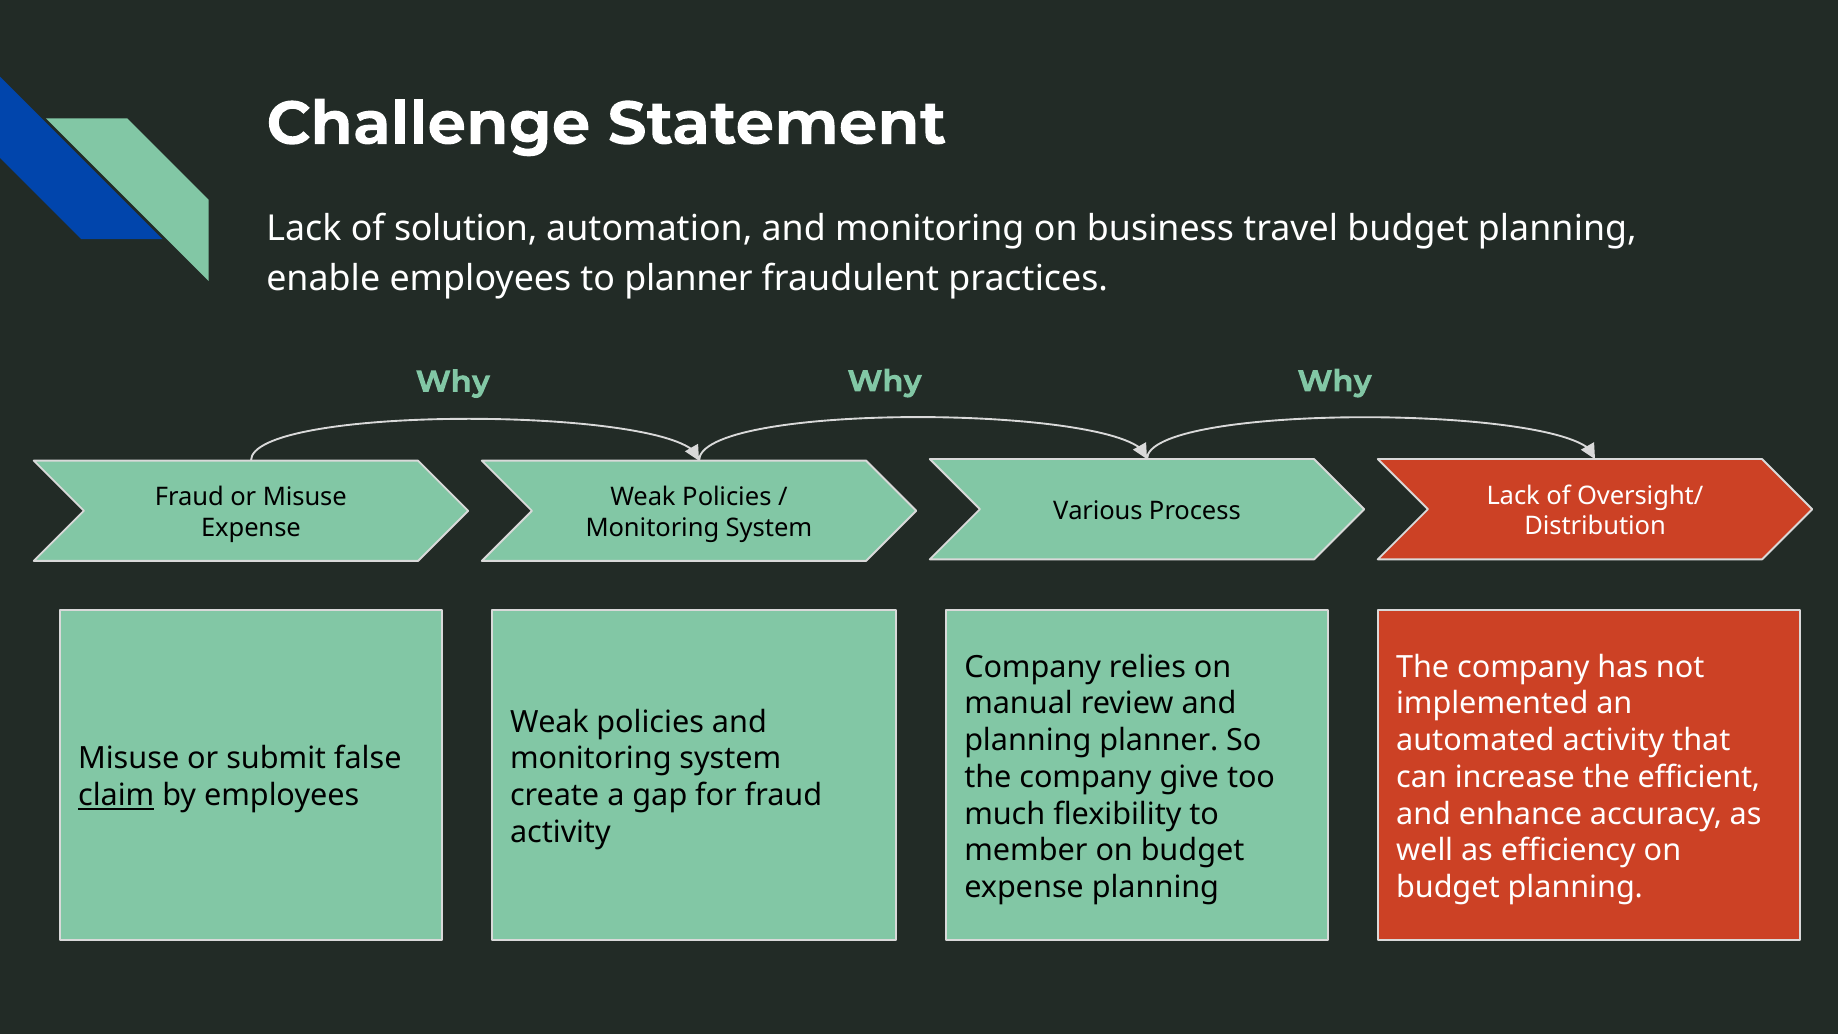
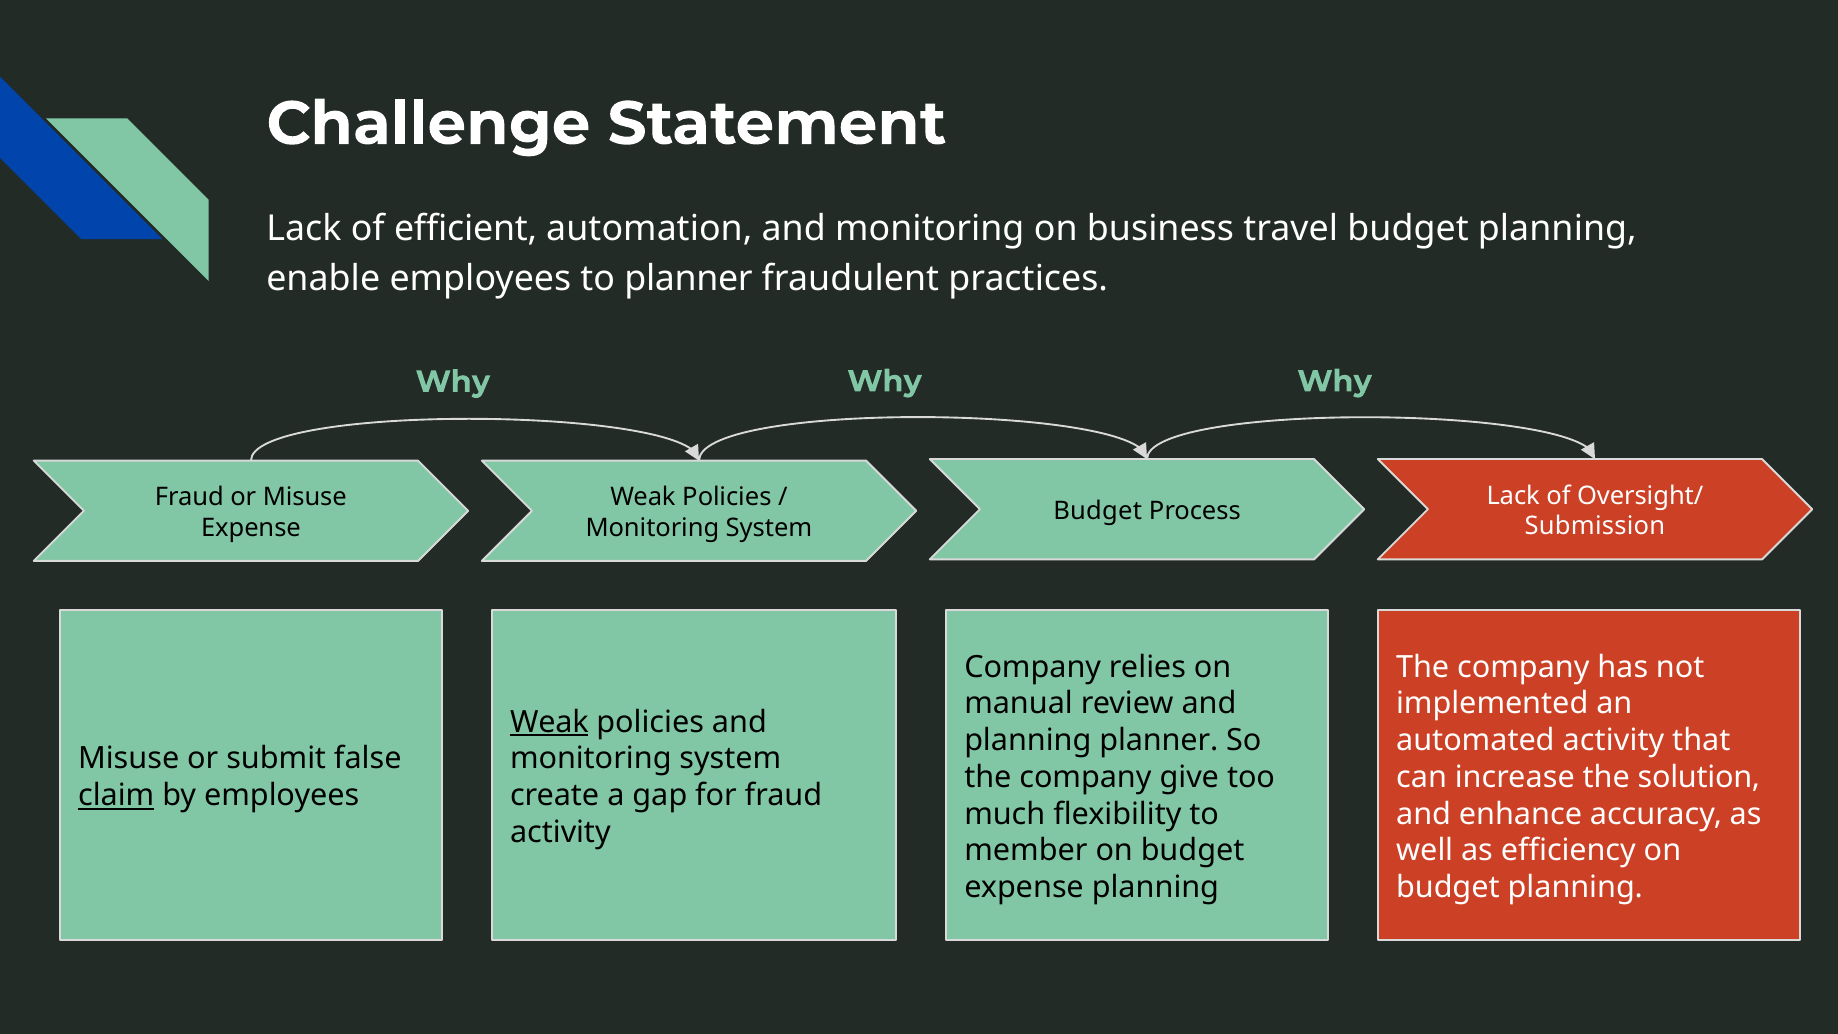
solution: solution -> efficient (466, 229)
Various: Various -> Budget (1098, 511)
Distribution: Distribution -> Submission (1595, 526)
Weak underline: none -> present (549, 722)
efficient: efficient -> solution (1699, 777)
